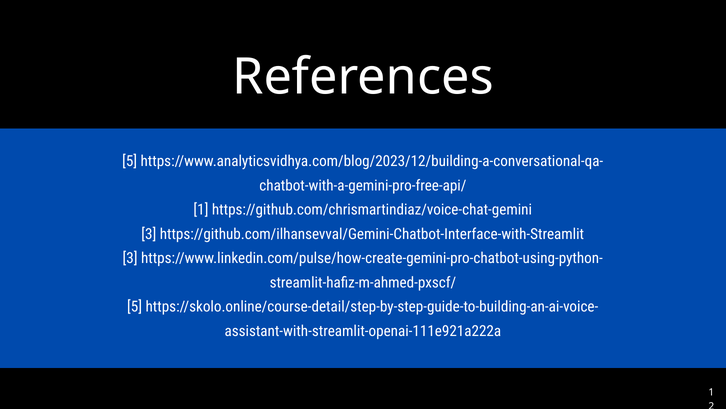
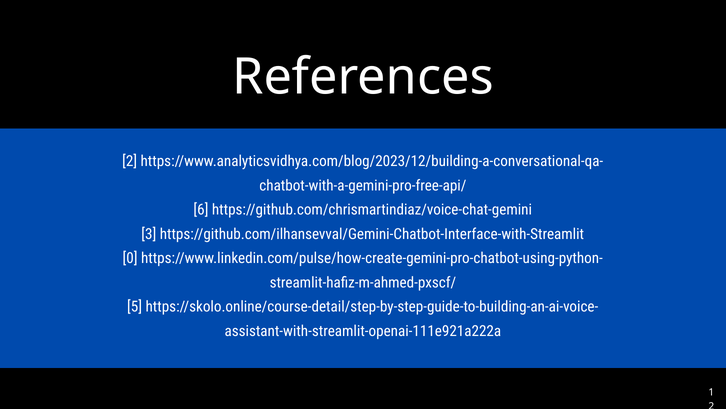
5: 5 -> 2 (130, 161)
1: 1 -> 6 (201, 210)
3: 3 -> 0 (130, 258)
